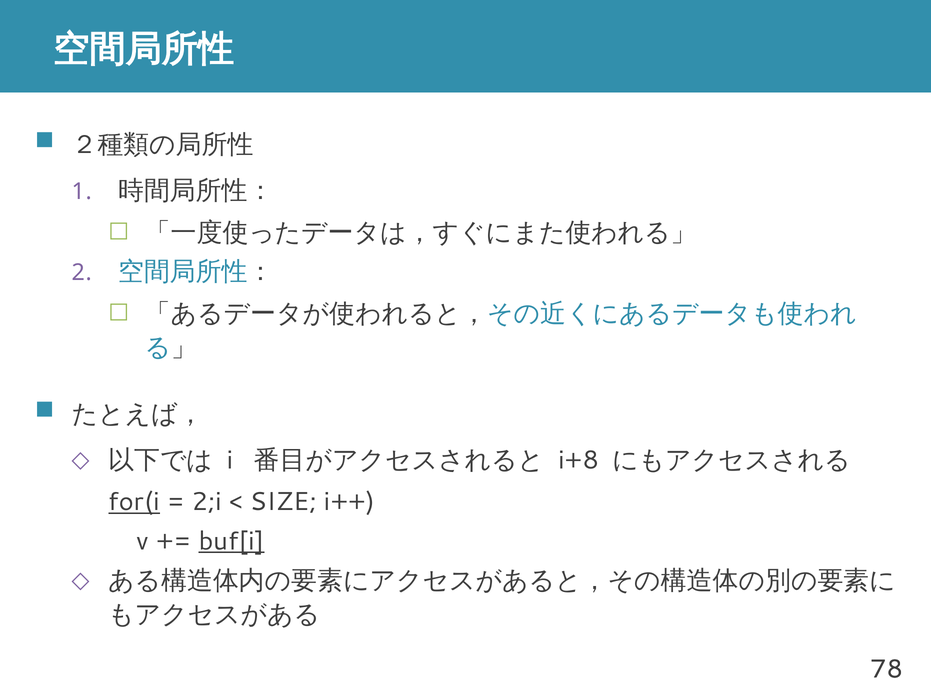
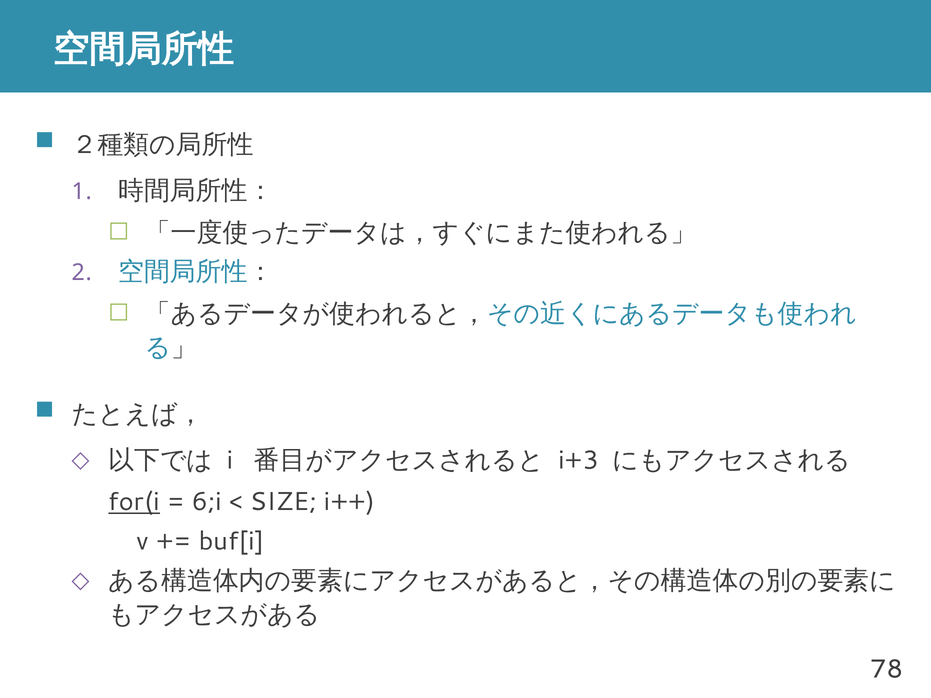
i+8: i+8 -> i+3 (579, 460)
2;i: 2;i -> 6;i (207, 502)
buf[i underline: present -> none (231, 541)
